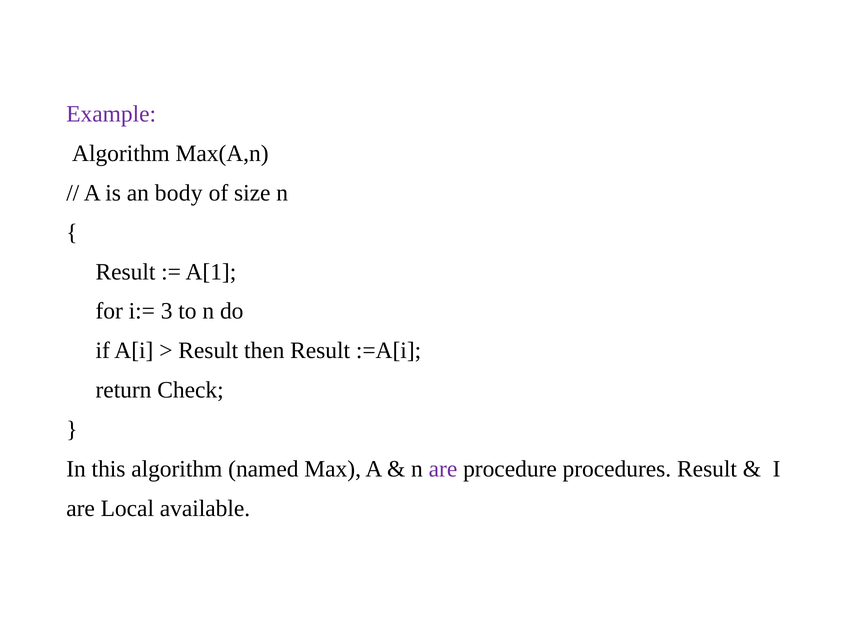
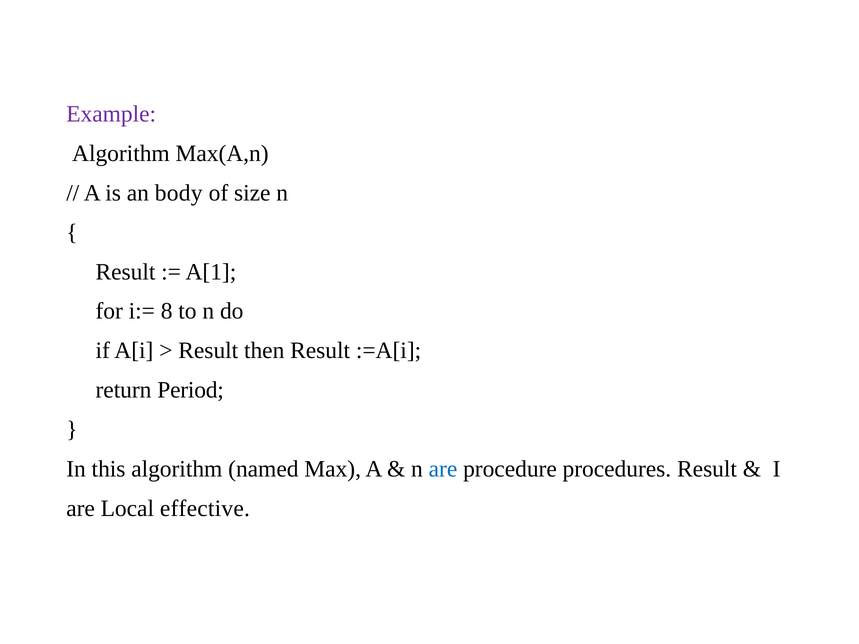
3: 3 -> 8 (167, 311)
Check: Check -> Period (191, 390)
are colour: purple -> blue (443, 469)
available: available -> effective (205, 508)
